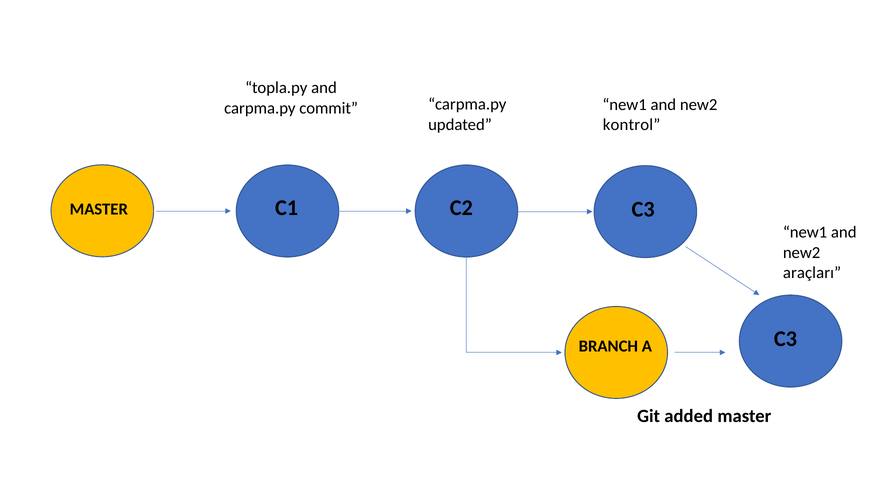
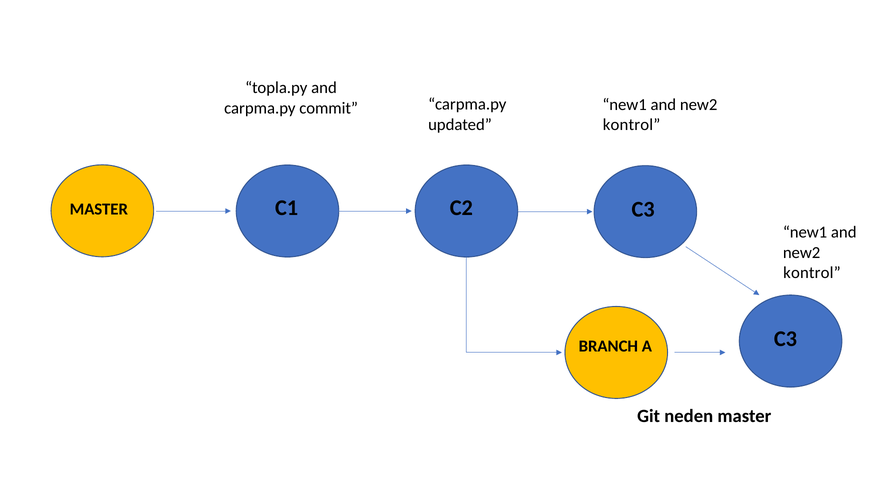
araçları: araçları -> kontrol (812, 272)
added: added -> neden (689, 415)
